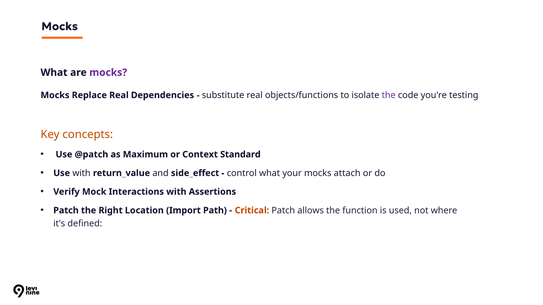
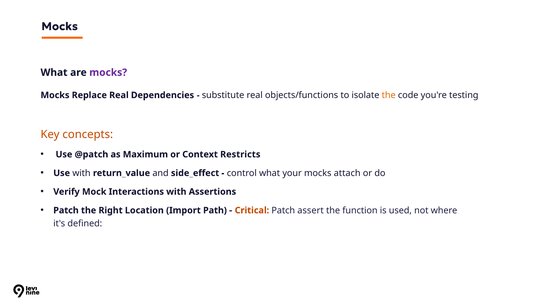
the colour: purple -> orange (389, 95)
Standard: Standard -> Restricts (240, 155)
allows: allows -> assert (311, 211)
